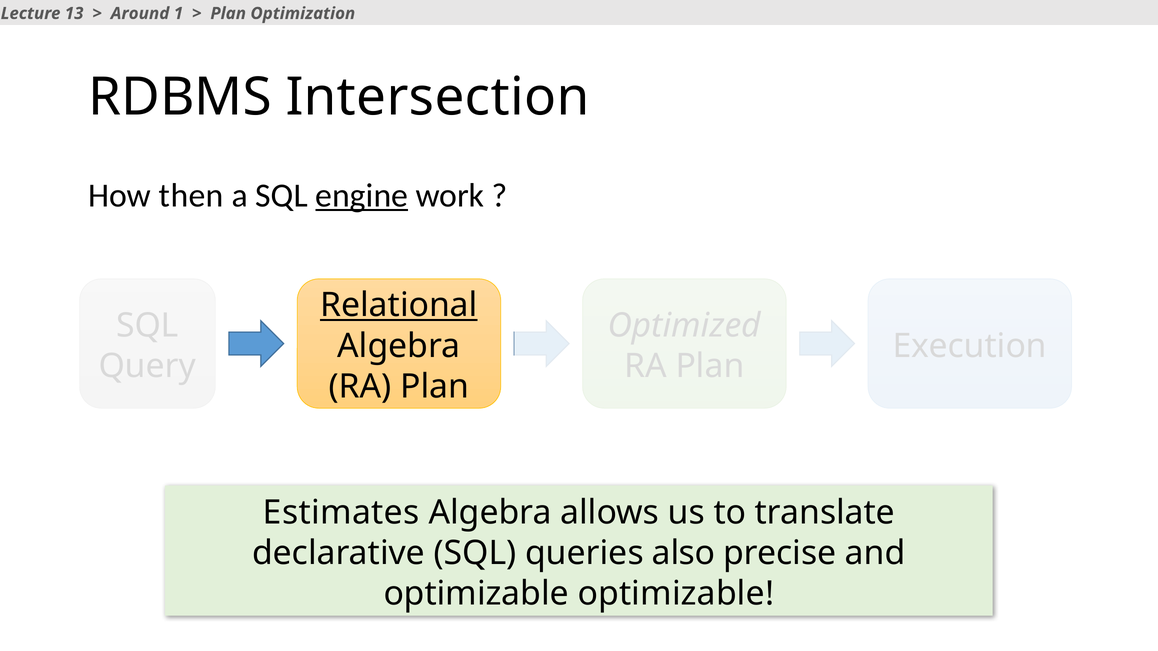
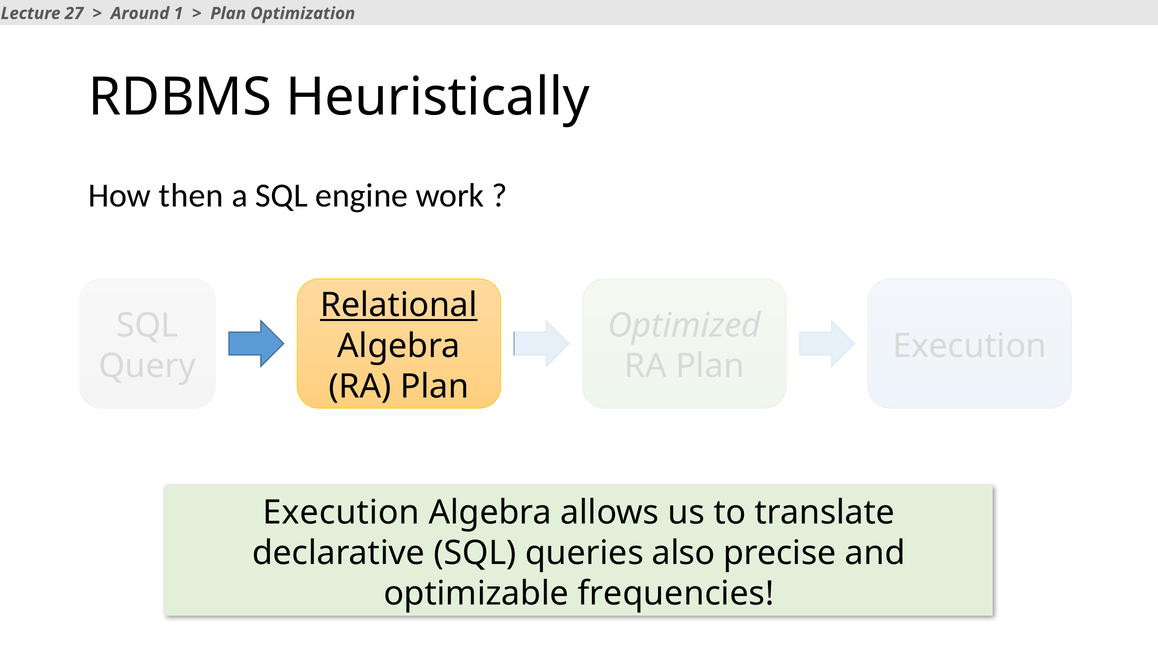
13: 13 -> 27 (74, 13)
Intersection: Intersection -> Heuristically (438, 97)
engine underline: present -> none (362, 196)
Estimates: Estimates -> Execution (341, 513)
optimizable optimizable: optimizable -> frequencies (676, 594)
